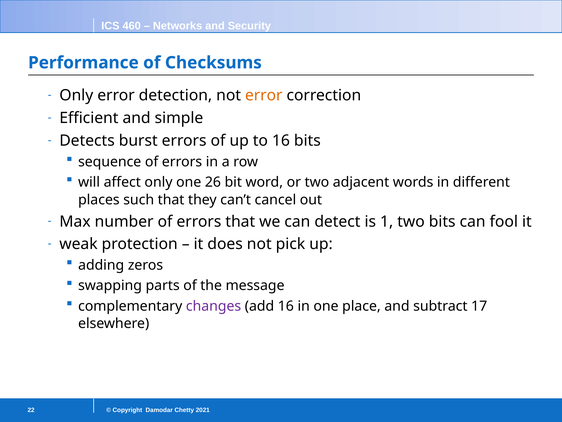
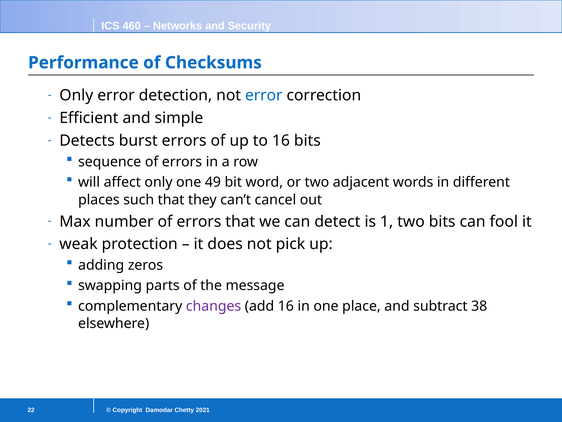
error colour: orange -> blue (264, 95)
26: 26 -> 49 (213, 182)
17: 17 -> 38 (479, 306)
